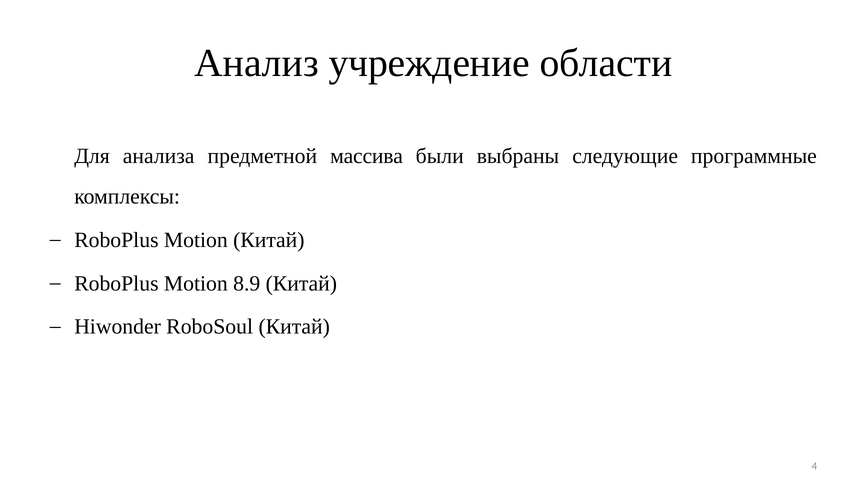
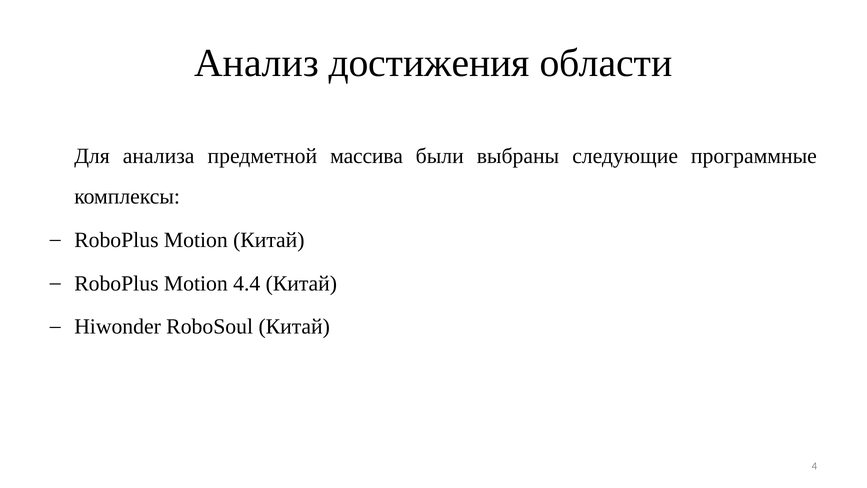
учреждение: учреждение -> достижения (429, 63)
8.9: 8.9 -> 4.4 (247, 283)
